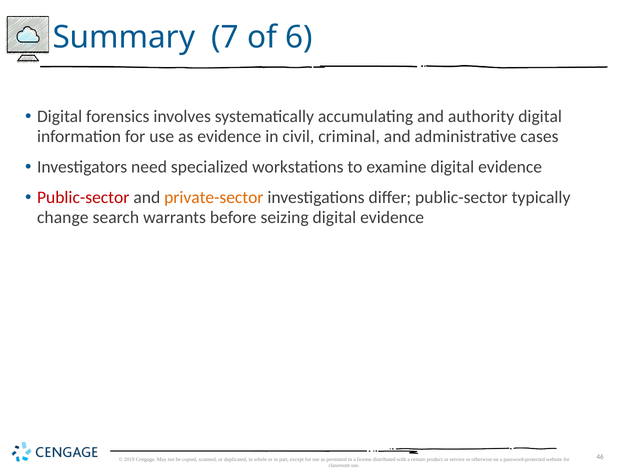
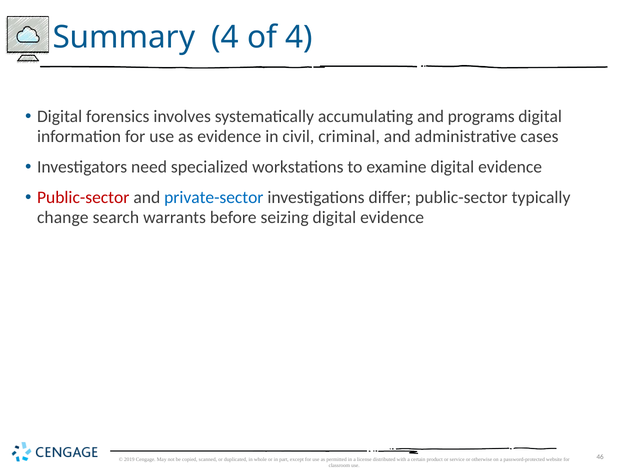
Summary 7: 7 -> 4 (225, 38)
of 6: 6 -> 4 (299, 38)
authority: authority -> programs (481, 116)
private-sector colour: orange -> blue (214, 197)
